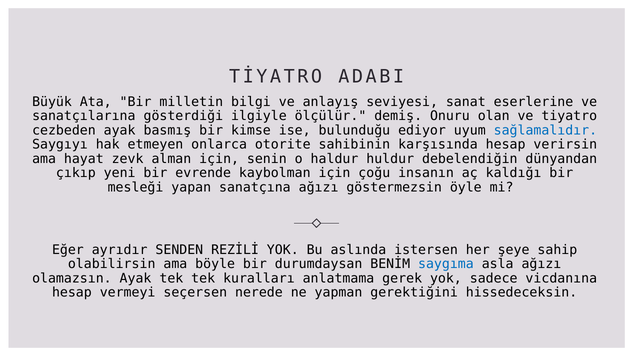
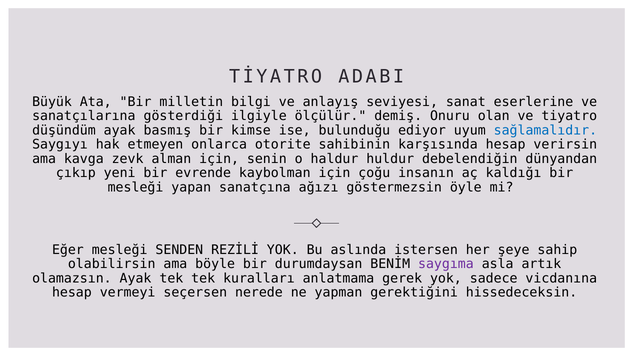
cezbeden: cezbeden -> düşündüm (64, 130)
hayat: hayat -> kavga (84, 159)
Eğer ayrıdır: ayrıdır -> mesleği (120, 250)
saygıma colour: blue -> purple (446, 264)
asla ağızı: ağızı -> artık (541, 264)
